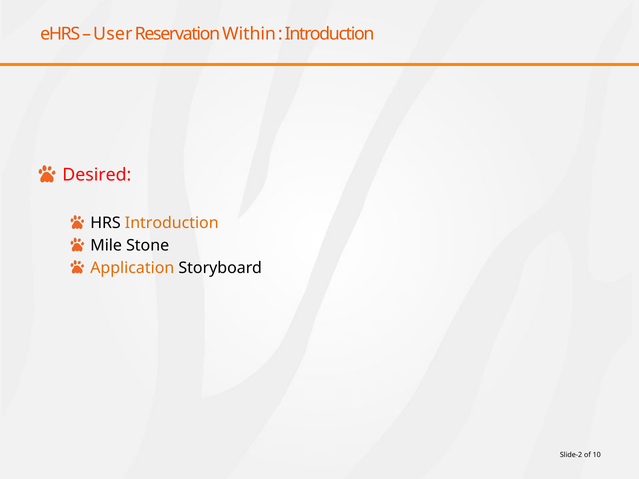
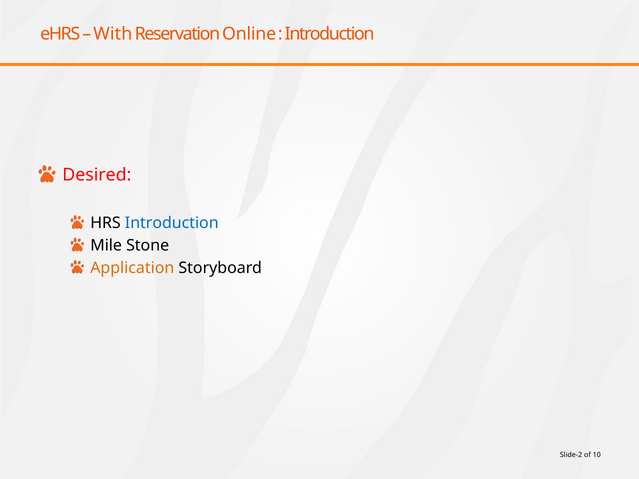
User: User -> With (113, 34)
Within: Within -> Online (249, 34)
Introduction colour: orange -> blue (172, 223)
